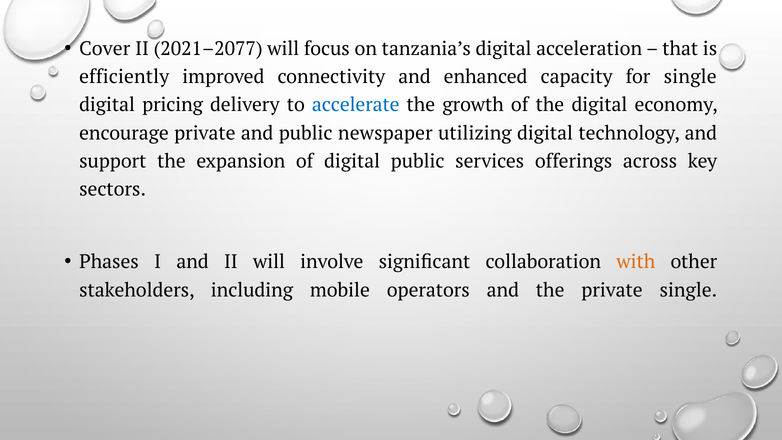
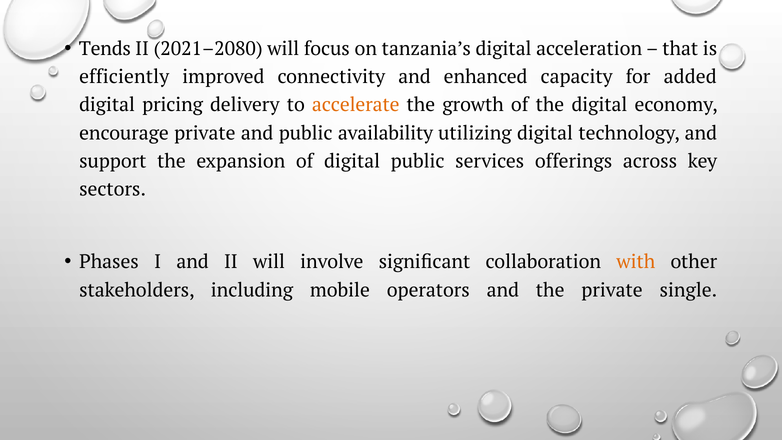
Cover: Cover -> Tends (105, 49)
2021–2077: 2021–2077 -> 2021–2080 (208, 49)
for single: single -> added (690, 77)
accelerate colour: blue -> orange (356, 105)
newspaper: newspaper -> availability (386, 133)
